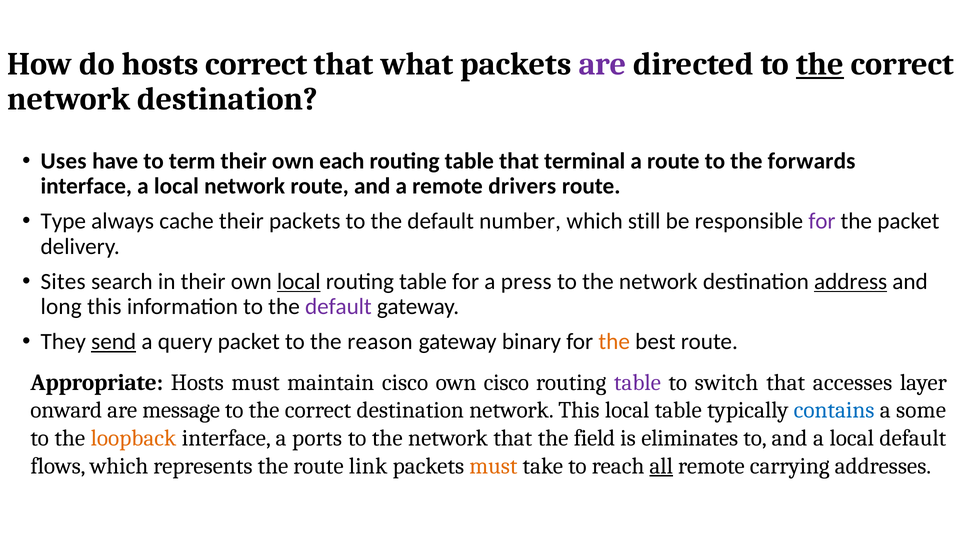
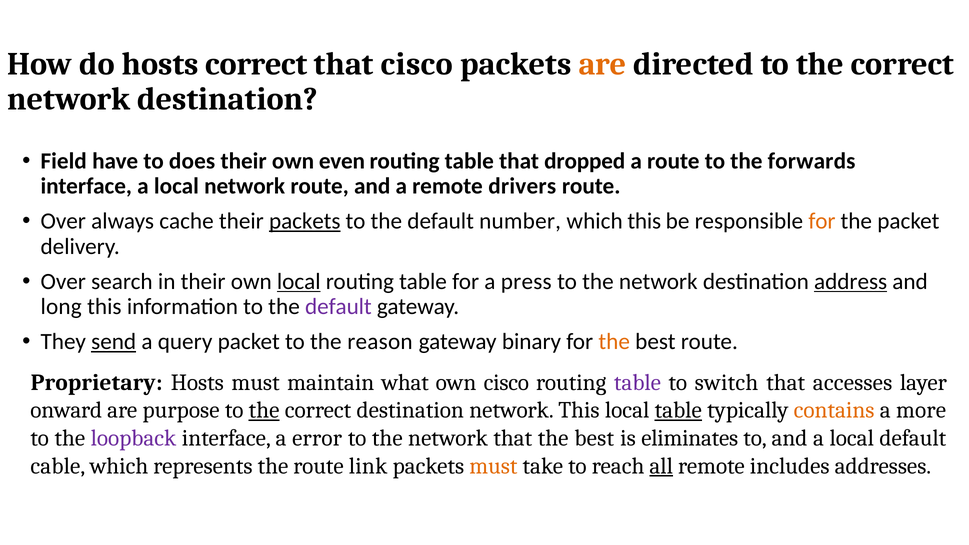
that what: what -> cisco (417, 64)
are colour: purple -> orange (603, 64)
the underline: present -> none (820, 64)
Uses: Uses -> Field (64, 161)
term: term -> does (192, 161)
each: each -> even (342, 161)
terminal: terminal -> dropped (585, 161)
Type: Type -> Over (63, 221)
packets underline: none -> present (305, 221)
which still: still -> this (644, 221)
for colour: purple -> orange (822, 221)
Sites: Sites -> Over (63, 282)
Appropriate: Appropriate -> Proprietary (97, 382)
maintain cisco: cisco -> what (405, 382)
message: message -> purpose (181, 410)
the underline: none -> present (264, 410)
table underline: none -> present (678, 410)
contains colour: blue -> orange (834, 410)
some: some -> more (921, 410)
loopback colour: orange -> purple (133, 438)
ports: ports -> error (317, 438)
that the field: field -> best (594, 438)
flows: flows -> cable (58, 466)
carrying: carrying -> includes (790, 466)
